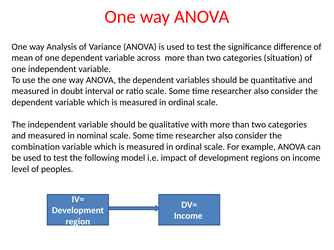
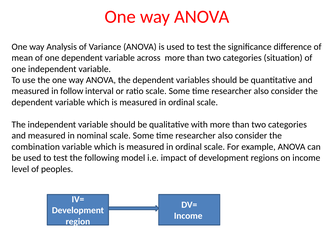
doubt: doubt -> follow (72, 91)
